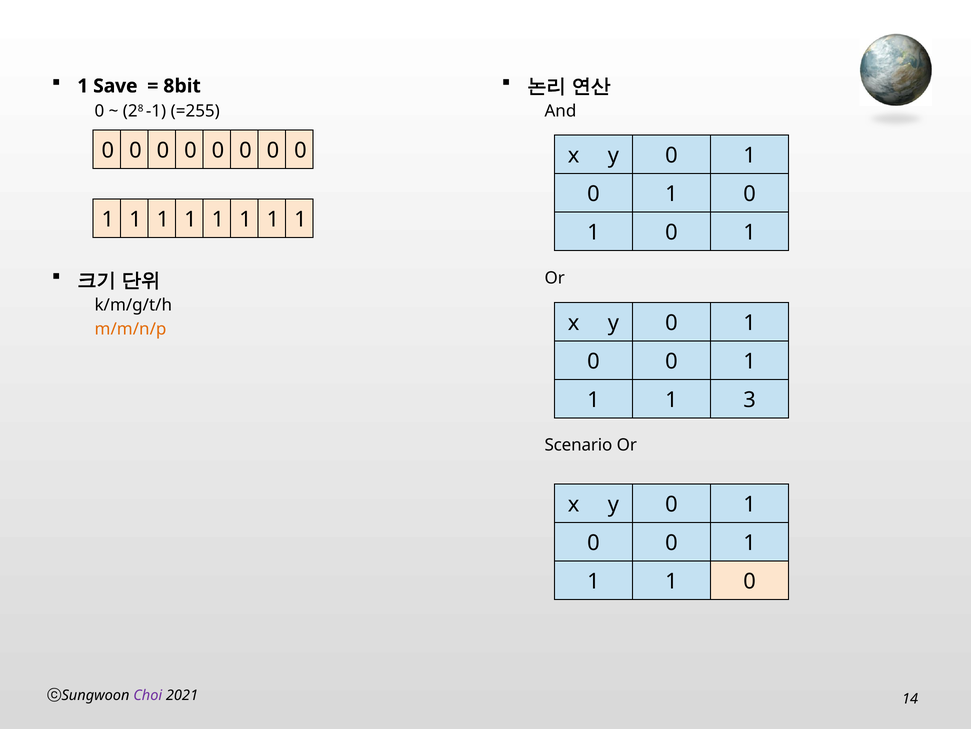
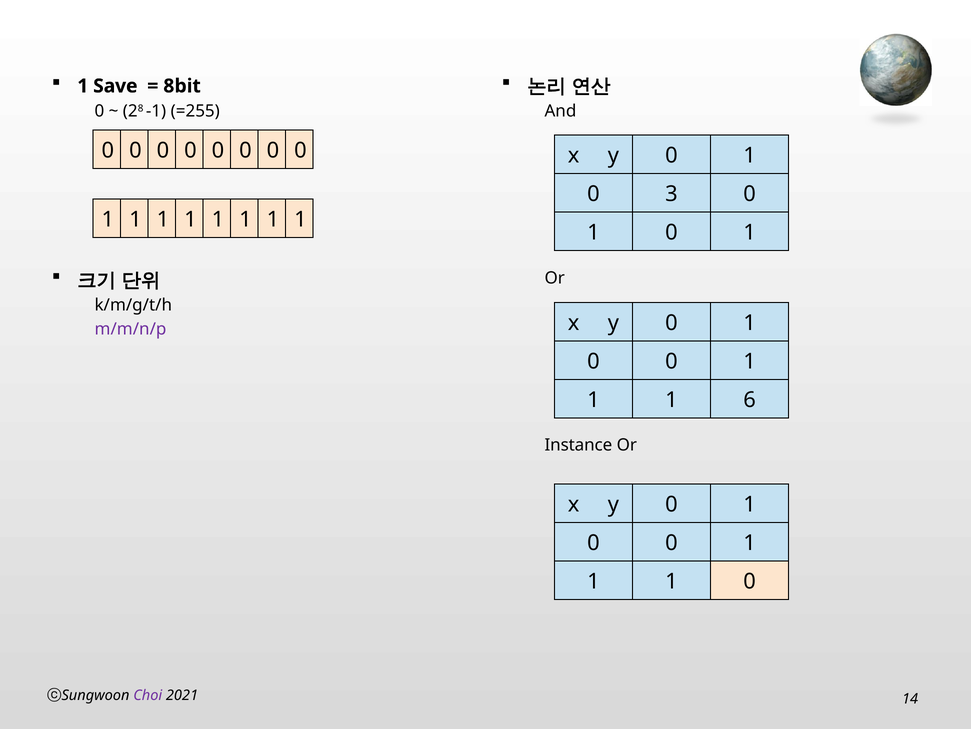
1: 1 -> 3 (671, 194)
m/m/n/p colour: orange -> purple (131, 329)
3: 3 -> 6 (750, 400)
Scenario: Scenario -> Instance (578, 445)
